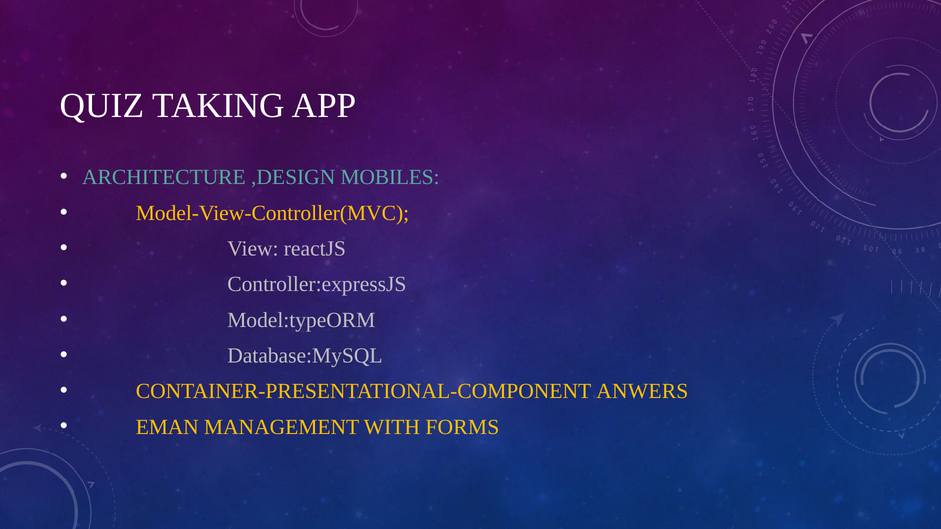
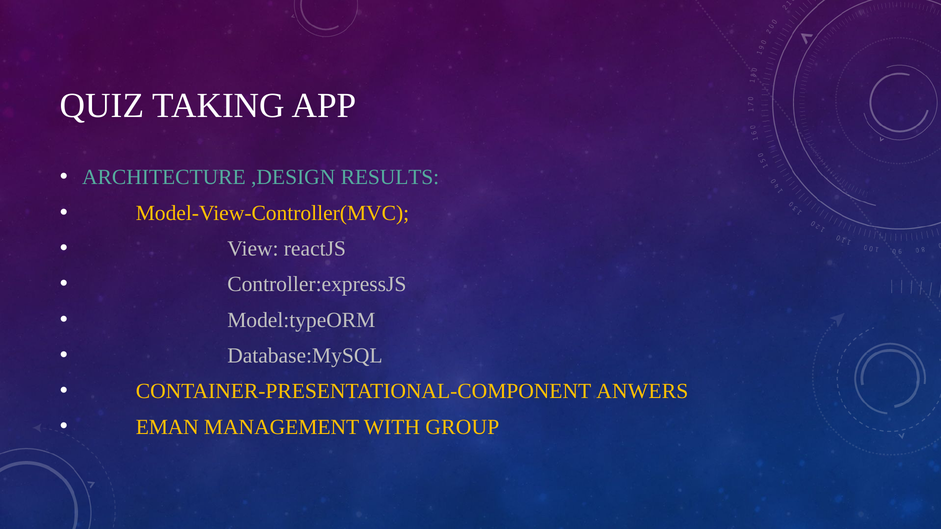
MOBILES: MOBILES -> RESULTS (390, 177)
FORMS: FORMS -> GROUP (462, 427)
